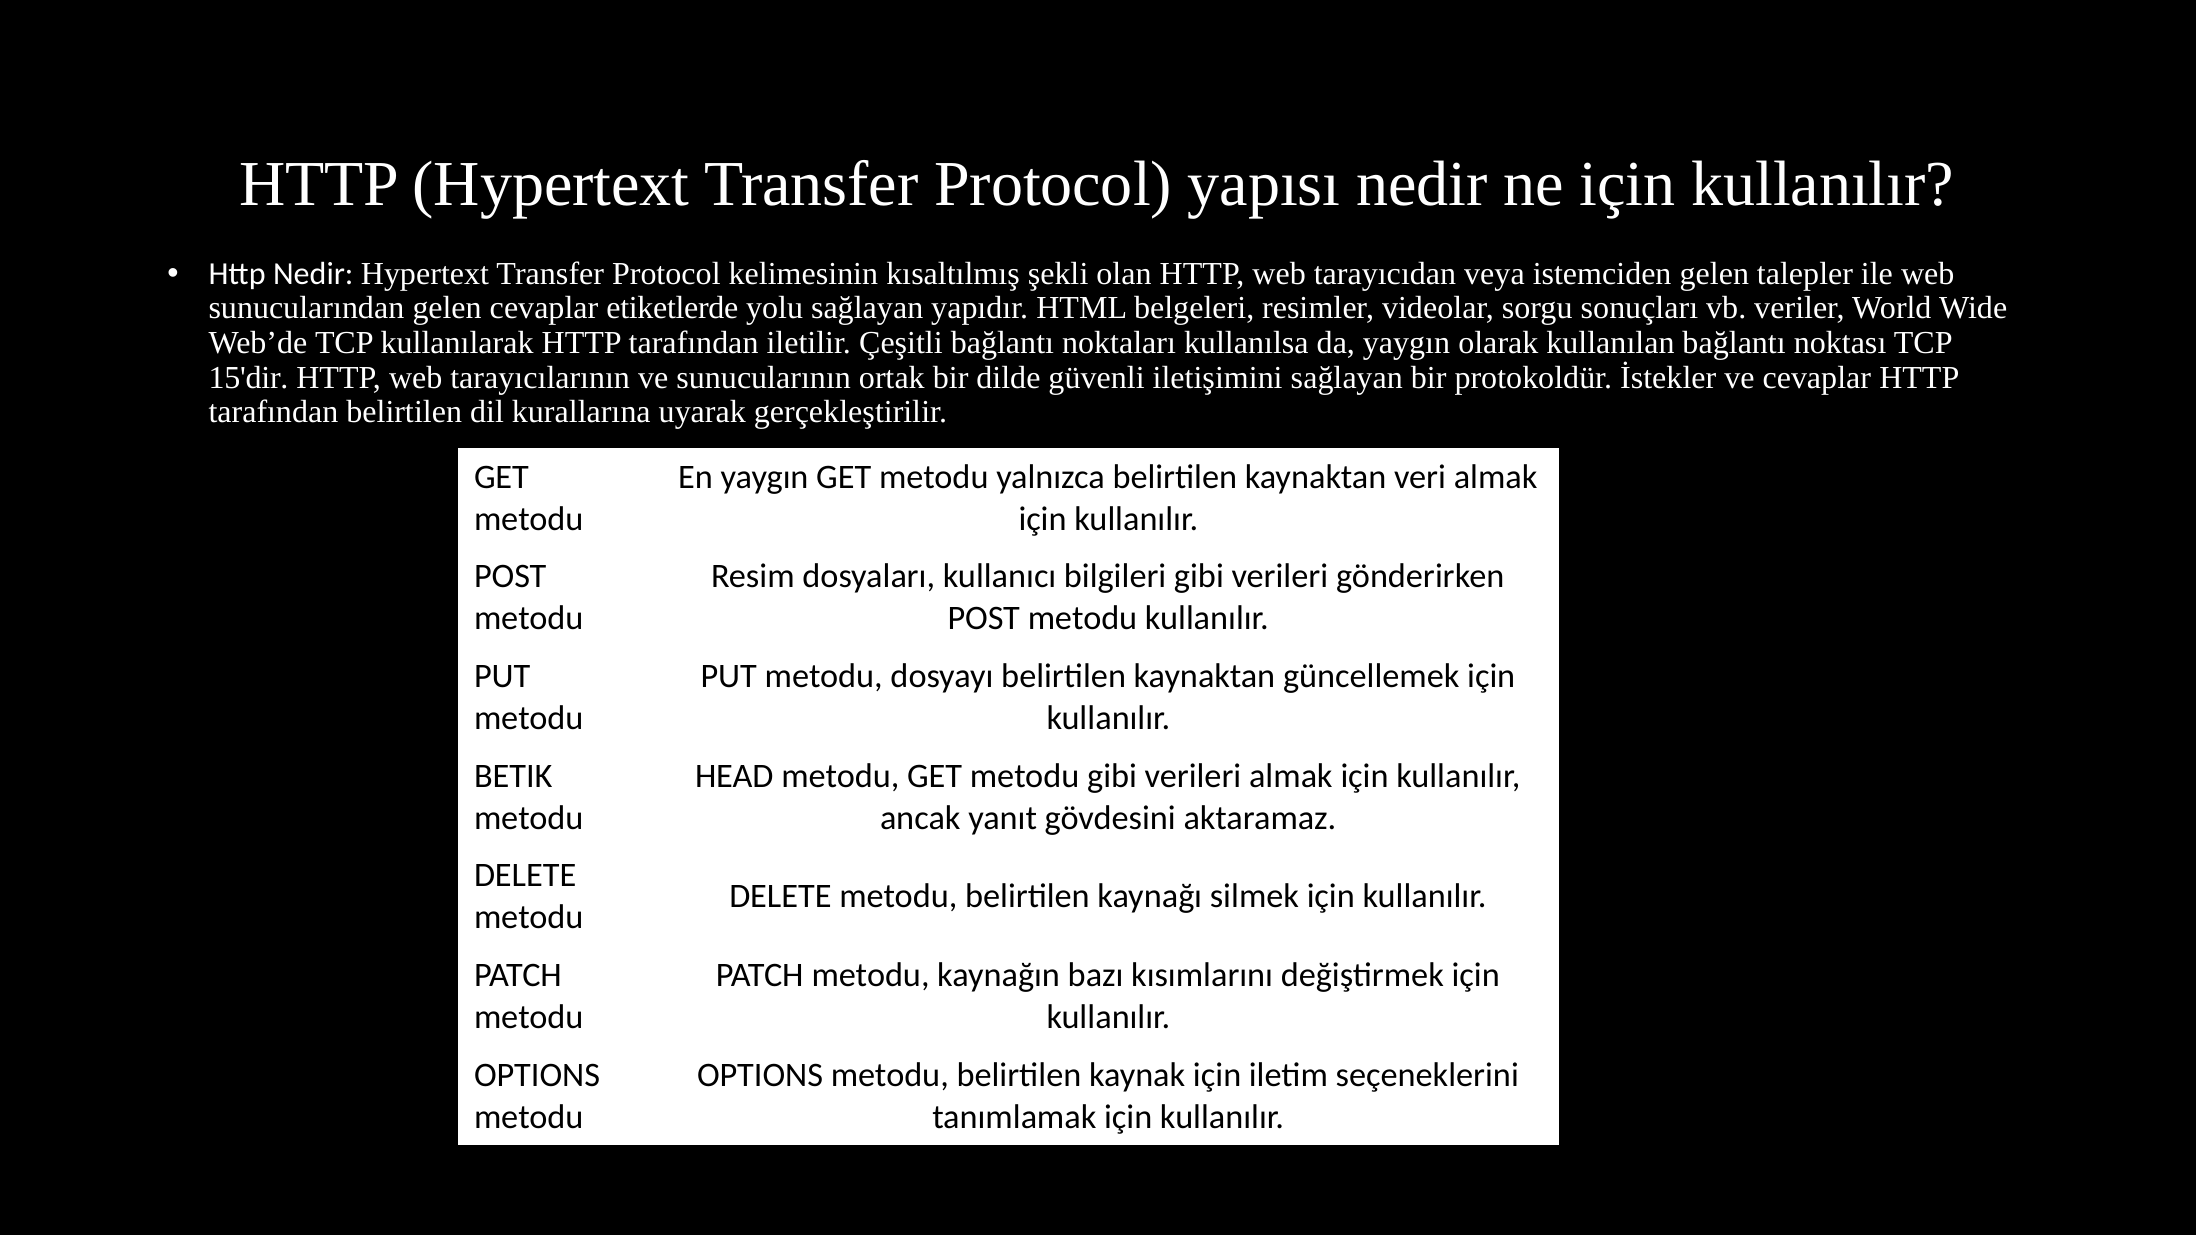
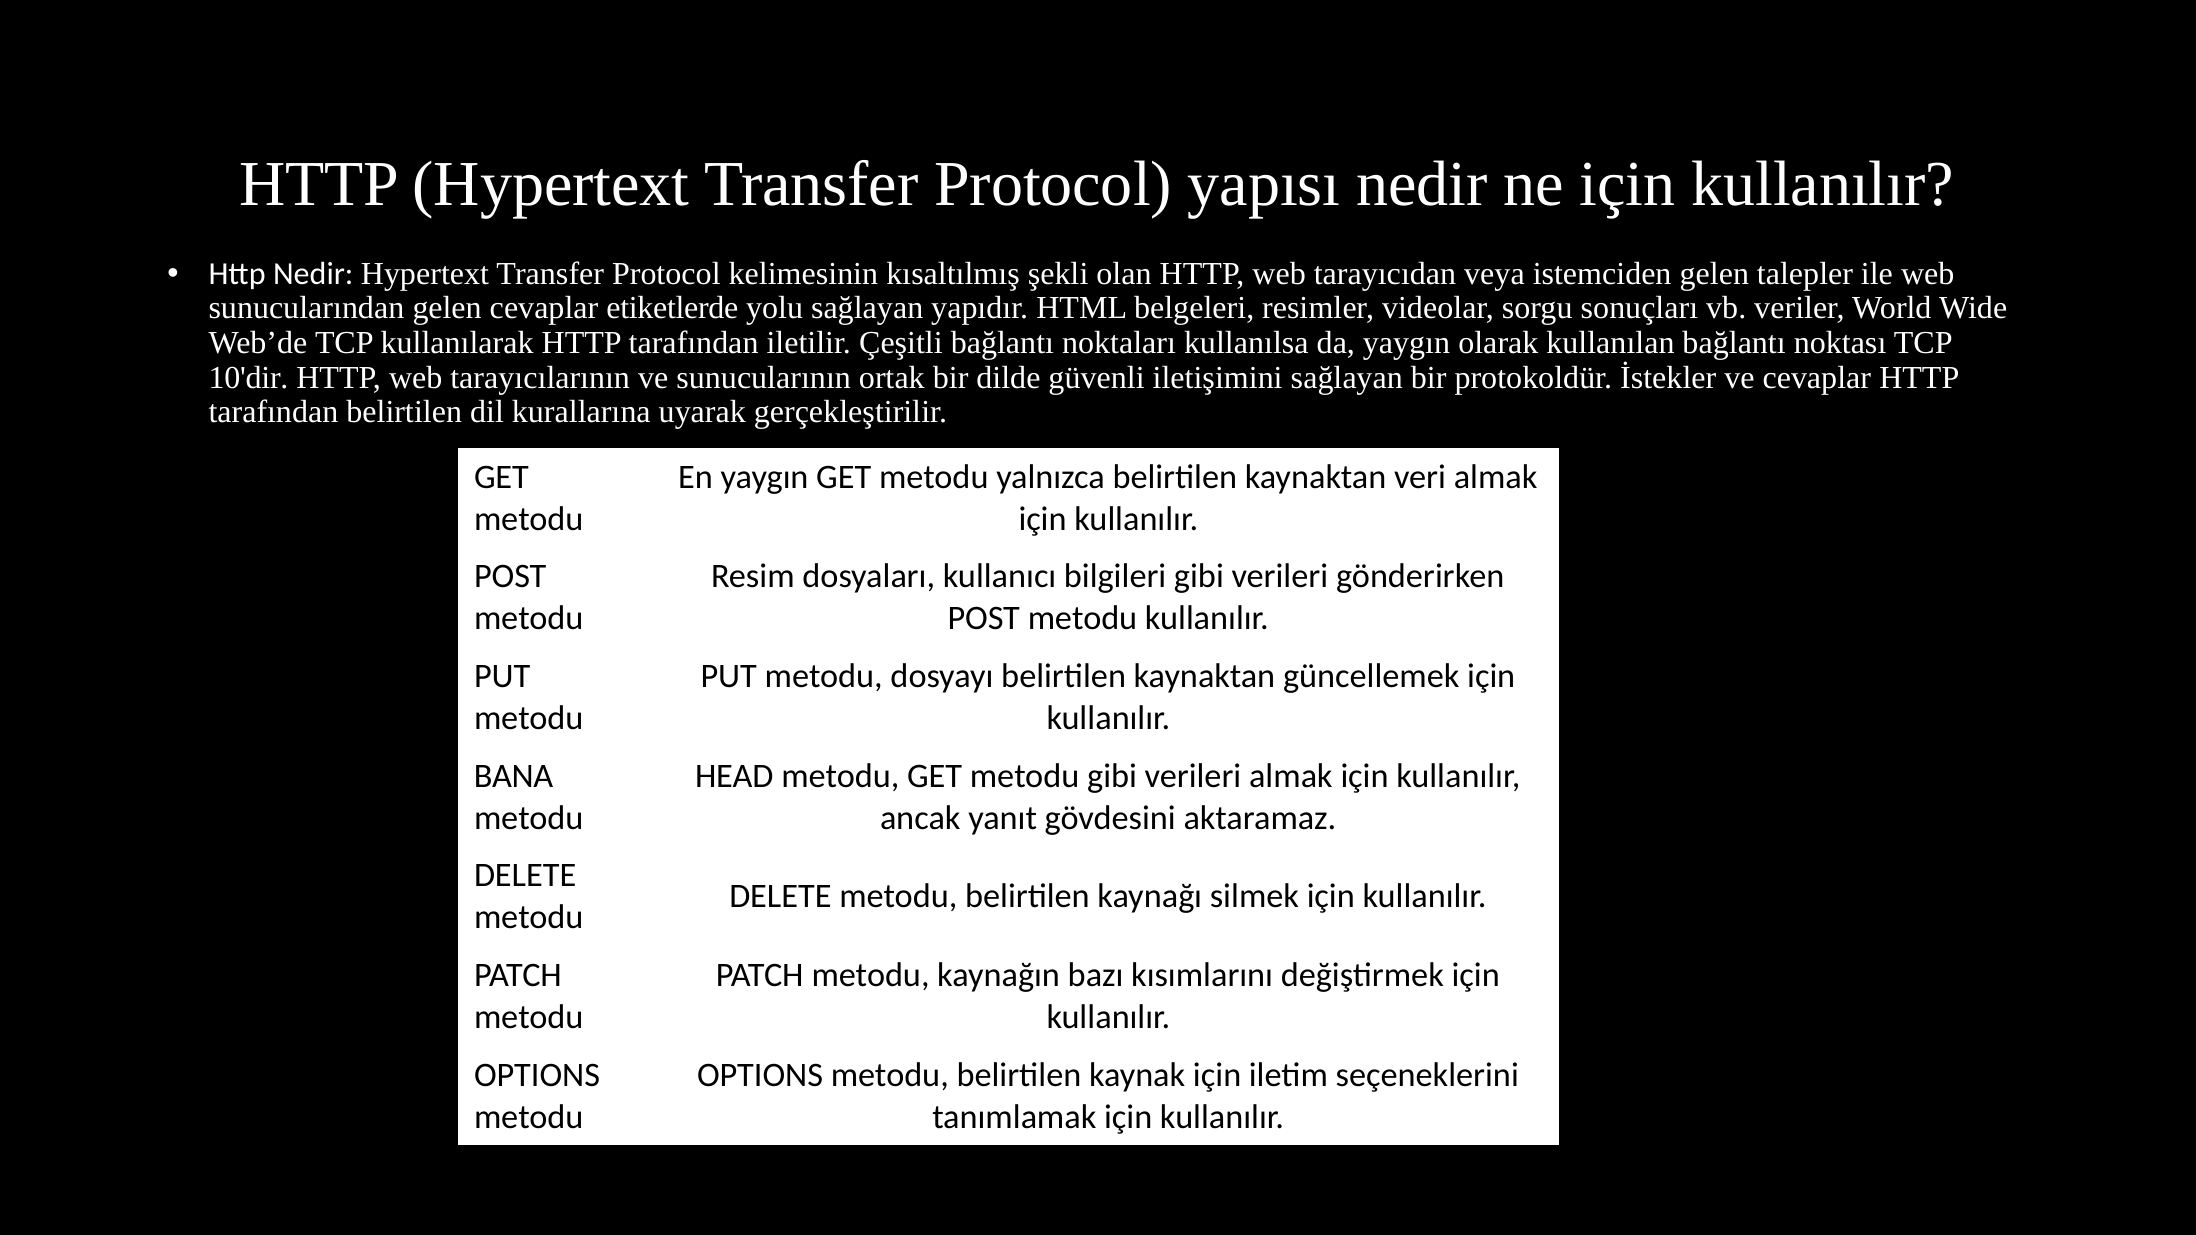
15'dir: 15'dir -> 10'dir (249, 378)
BETIK: BETIK -> BANA (513, 776)
